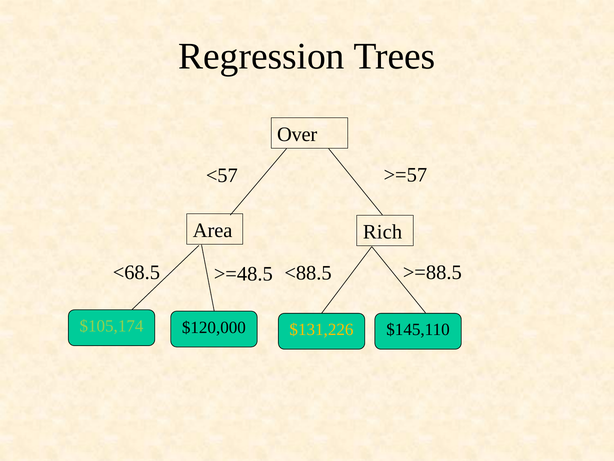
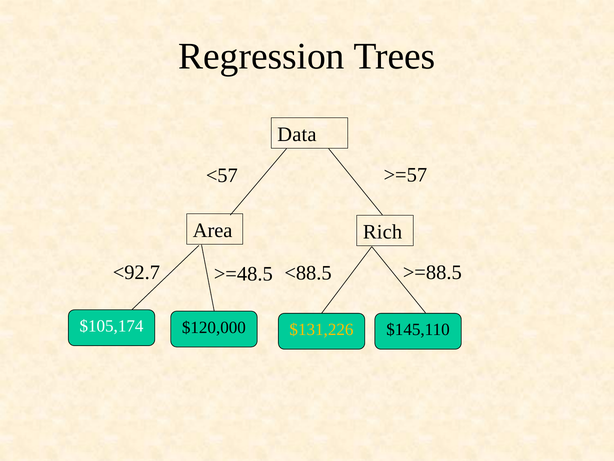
Over: Over -> Data (297, 134)
<68.5: <68.5 -> <92.7 (136, 272)
$105,174 colour: light green -> white (111, 326)
